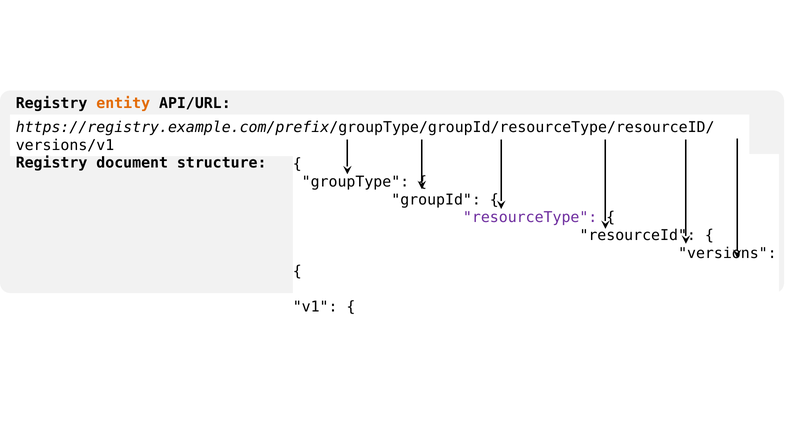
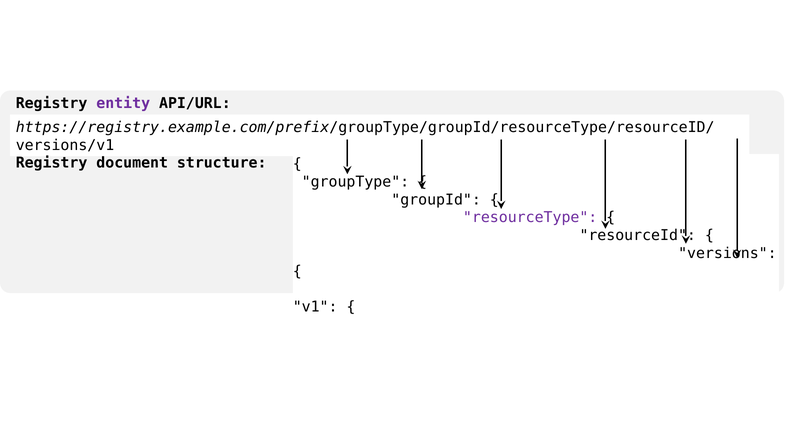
entity colour: orange -> purple (123, 103)
